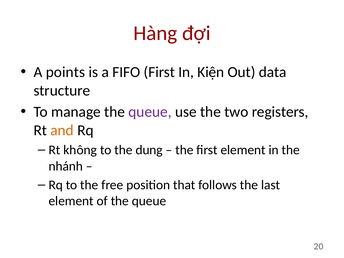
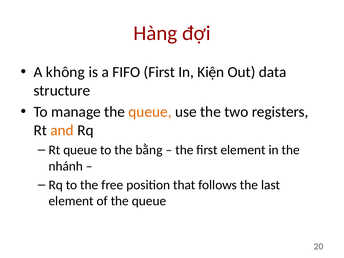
points: points -> không (65, 72)
queue colour: purple -> orange (150, 112)
Rt không: không -> queue (80, 150)
dung: dung -> bằng (149, 150)
